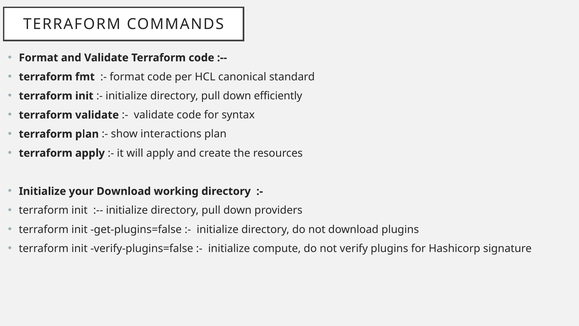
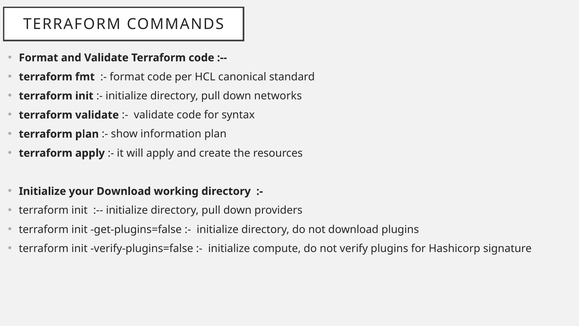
efficiently: efficiently -> networks (278, 96)
interactions: interactions -> information (171, 134)
